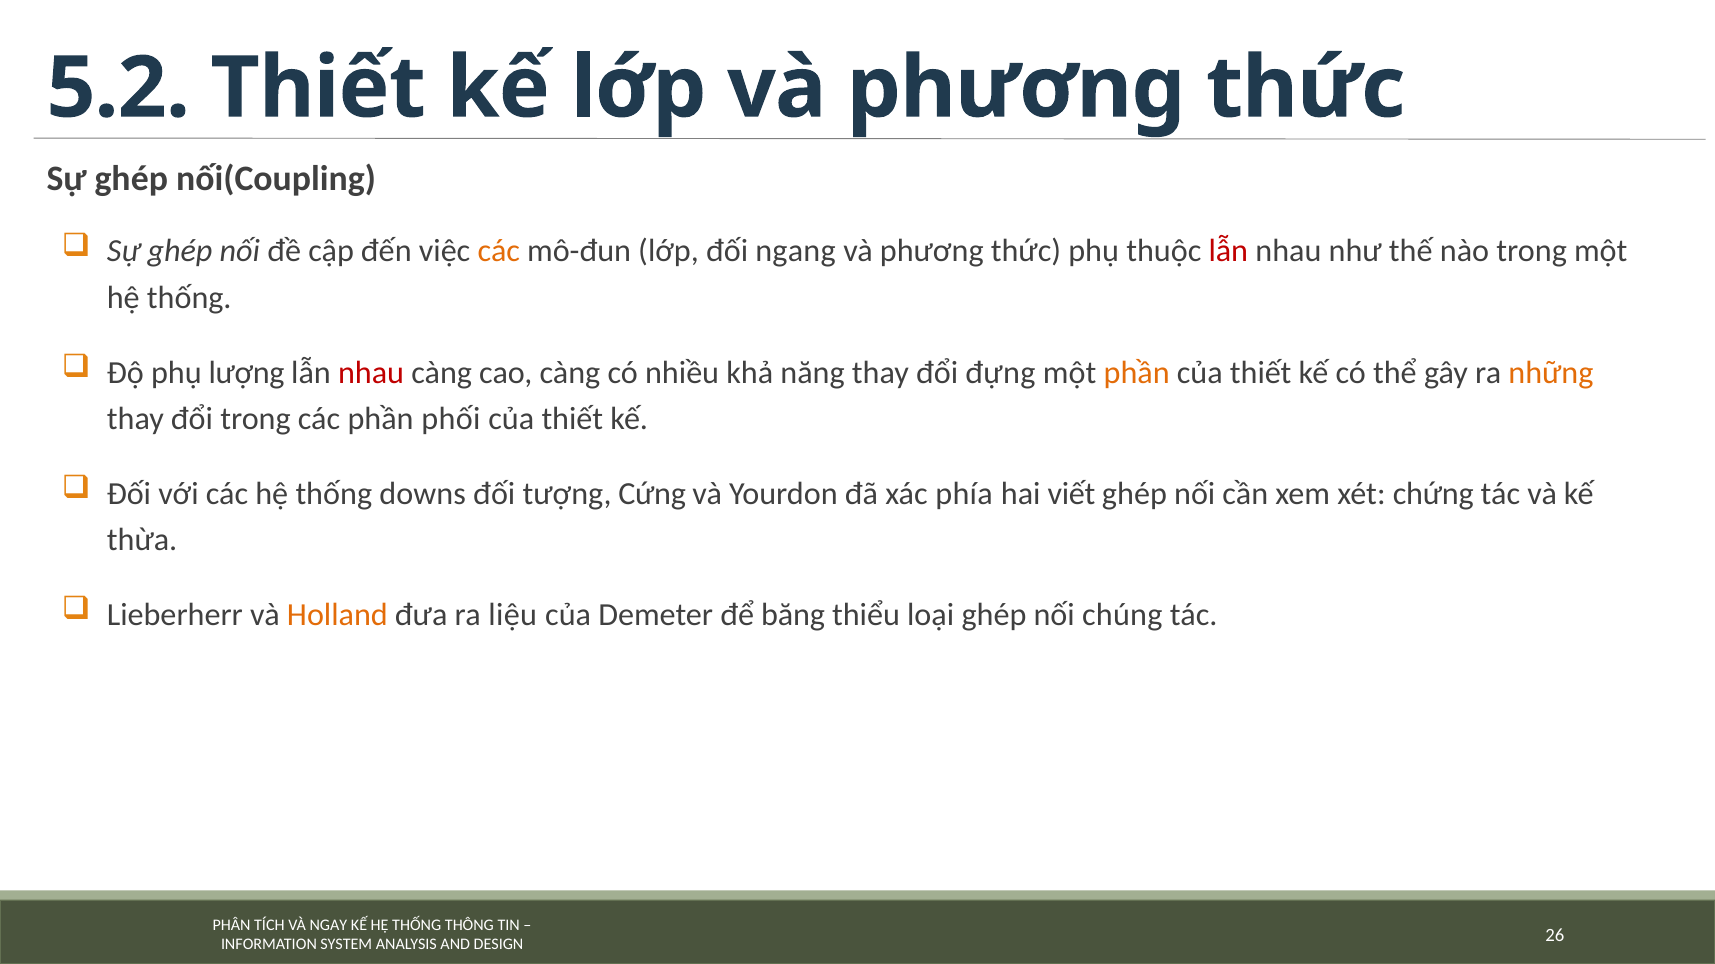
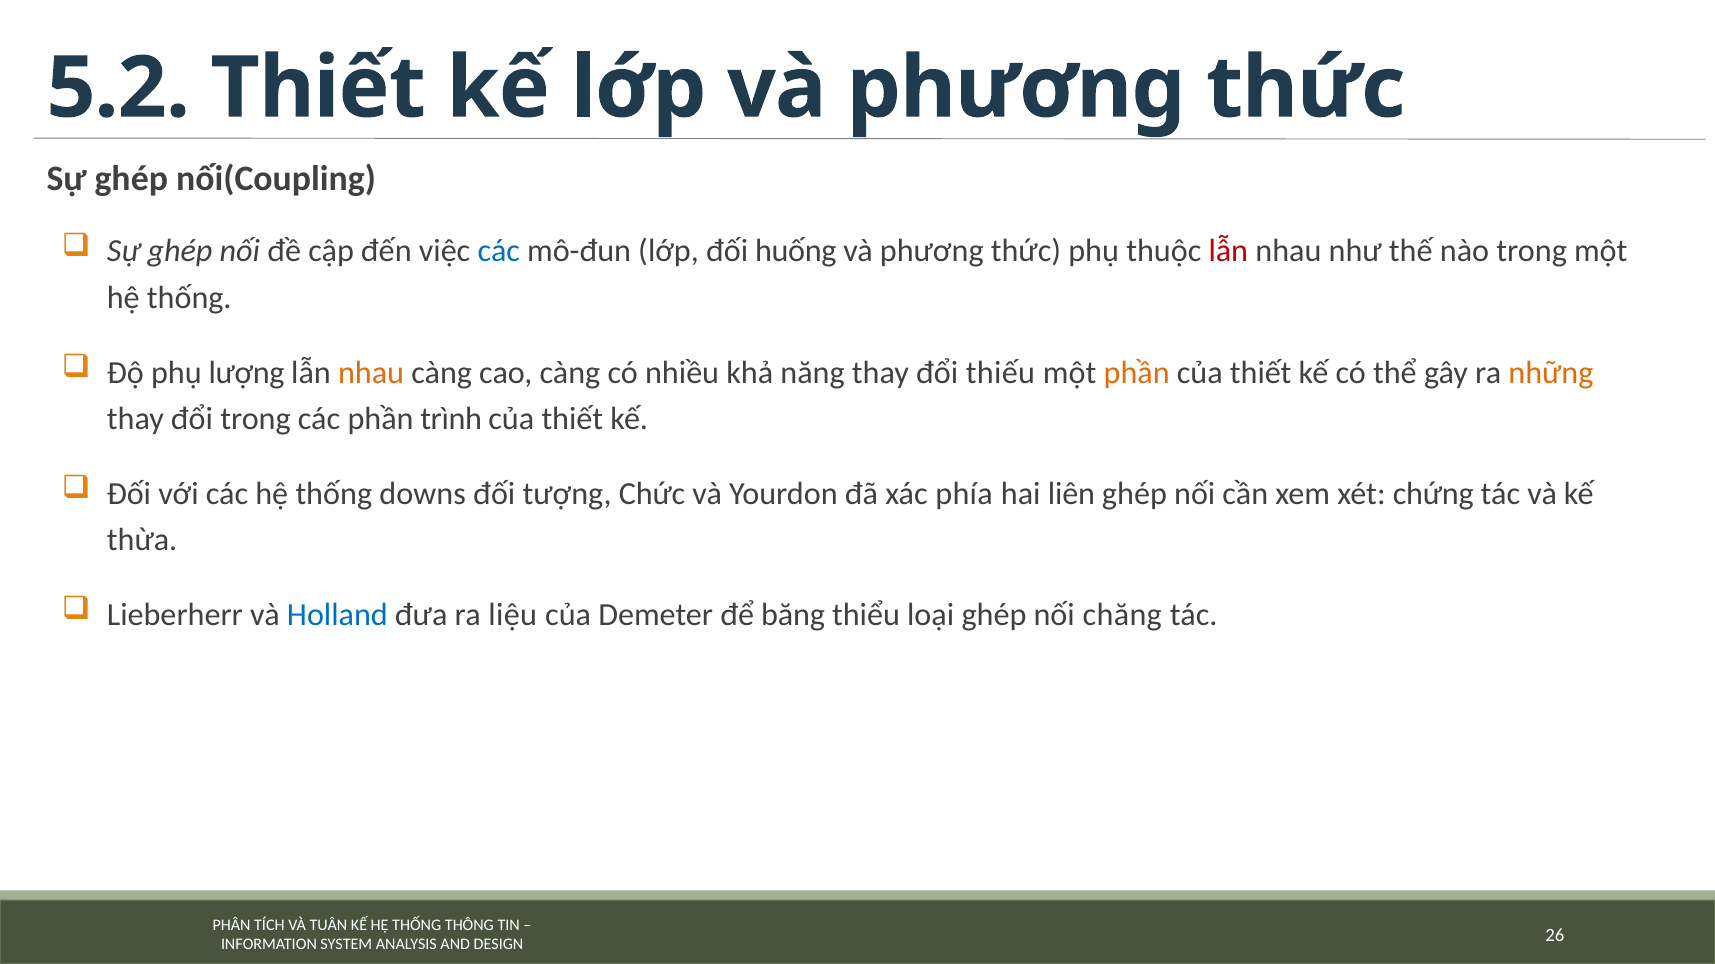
các colour: orange -> blue (499, 252)
ngang: ngang -> huống (796, 252)
nhau colour: red -> orange (371, 373)
đựng: đựng -> thiếu (1000, 373)
phối: phối -> trình (451, 419)
Cứng: Cứng -> Chức (652, 494)
viết: viết -> liên (1071, 494)
Holland colour: orange -> blue (337, 615)
chúng: chúng -> chăng (1122, 615)
NGAY: NGAY -> TUÂN (328, 926)
